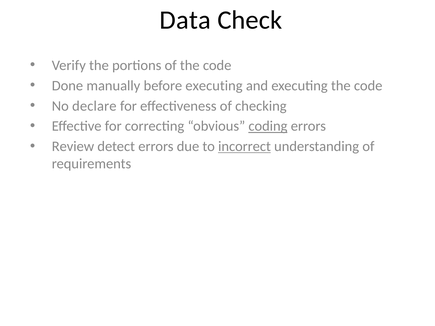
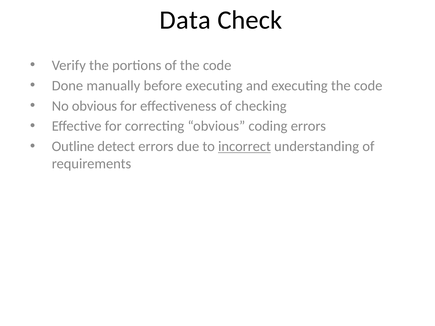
No declare: declare -> obvious (94, 106)
coding underline: present -> none (268, 126)
Review: Review -> Outline (73, 147)
